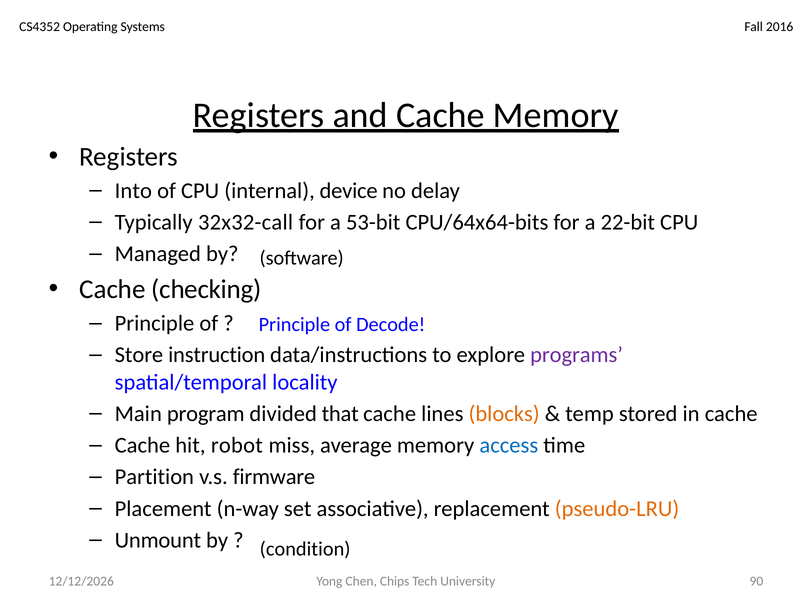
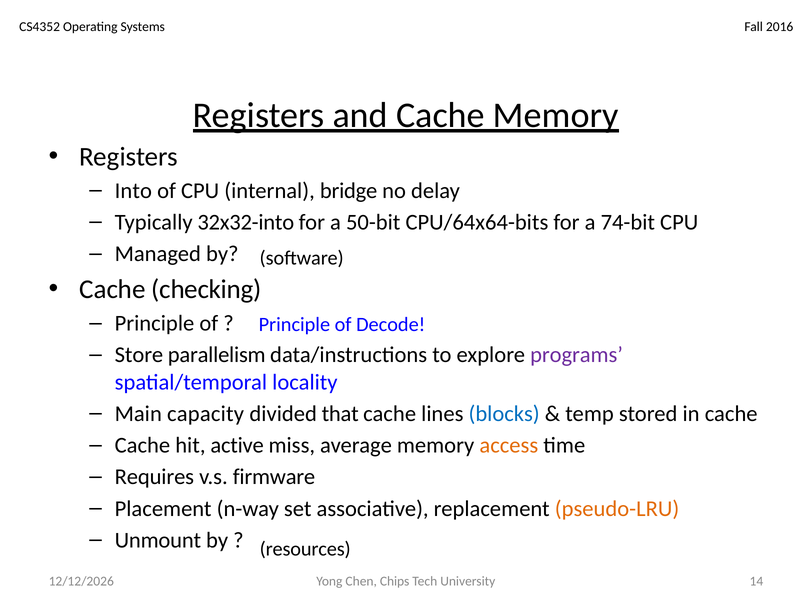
device: device -> bridge (349, 191)
32x32-call: 32x32-call -> 32x32-into (246, 222)
53-bit: 53-bit -> 50-bit (373, 222)
22-bit: 22-bit -> 74-bit (628, 222)
instruction: instruction -> parallelism (217, 355)
program: program -> capacity (206, 414)
blocks colour: orange -> blue (504, 414)
robot: robot -> active (237, 445)
access colour: blue -> orange (509, 445)
Partition: Partition -> Requires (154, 477)
condition: condition -> resources (305, 549)
90: 90 -> 14 (756, 581)
